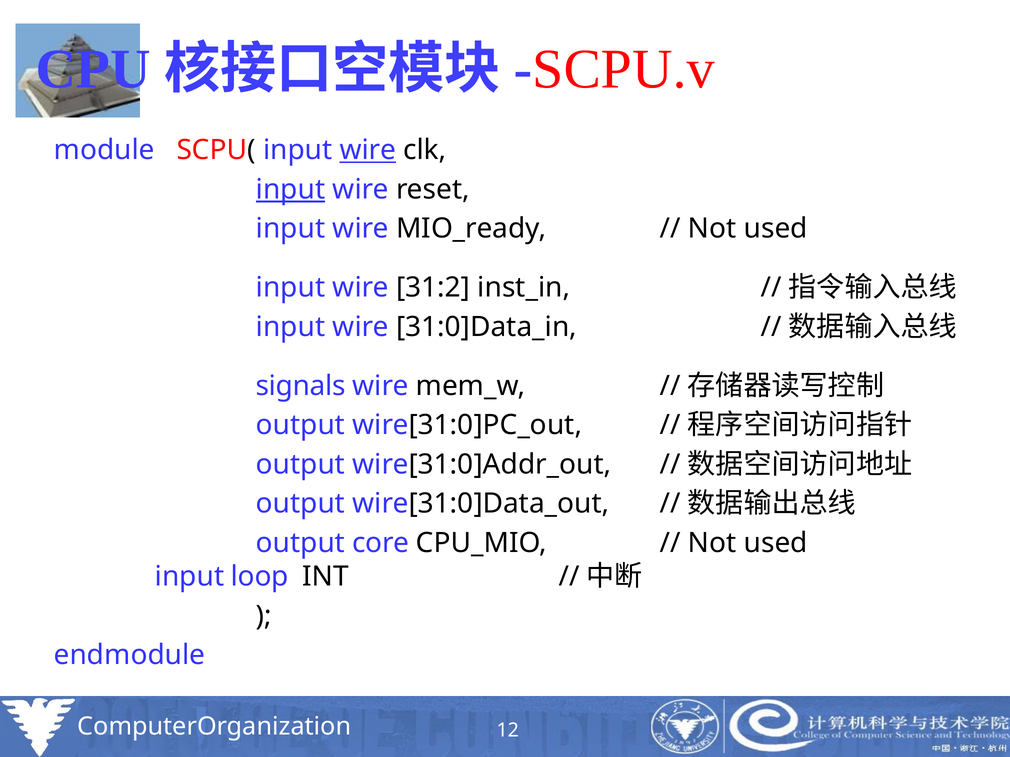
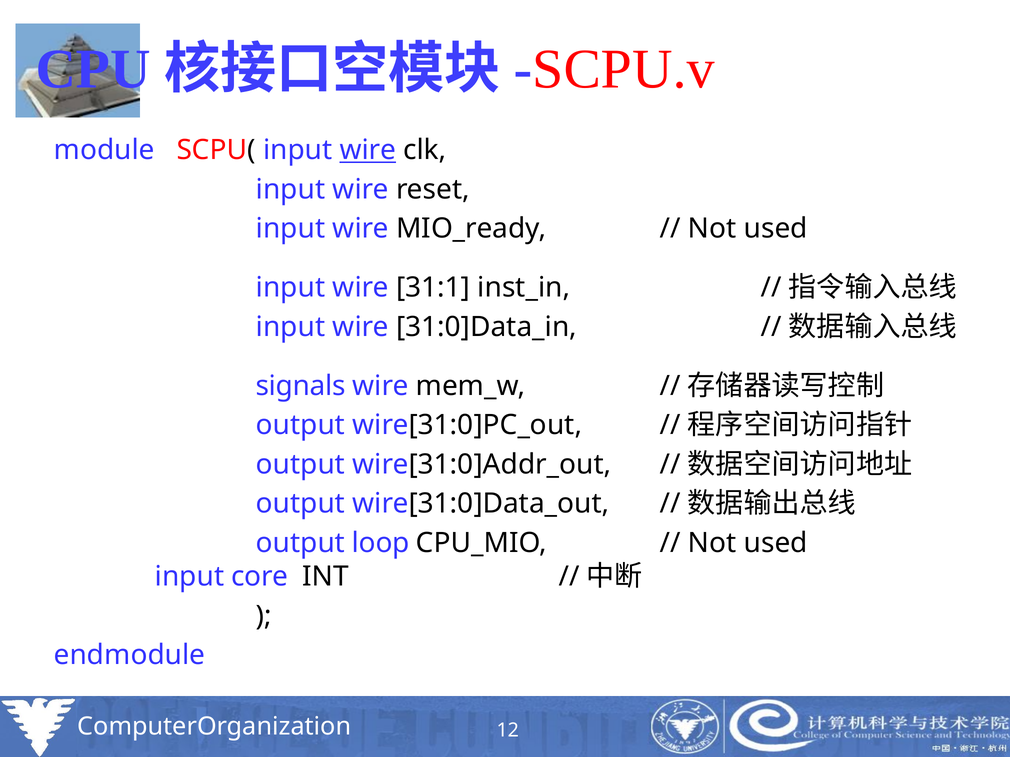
input underline: present -> none (290, 190)
31:2: 31:2 -> 31:1 (433, 288)
core: core -> loop (381, 543)
loop: loop -> core (260, 577)
